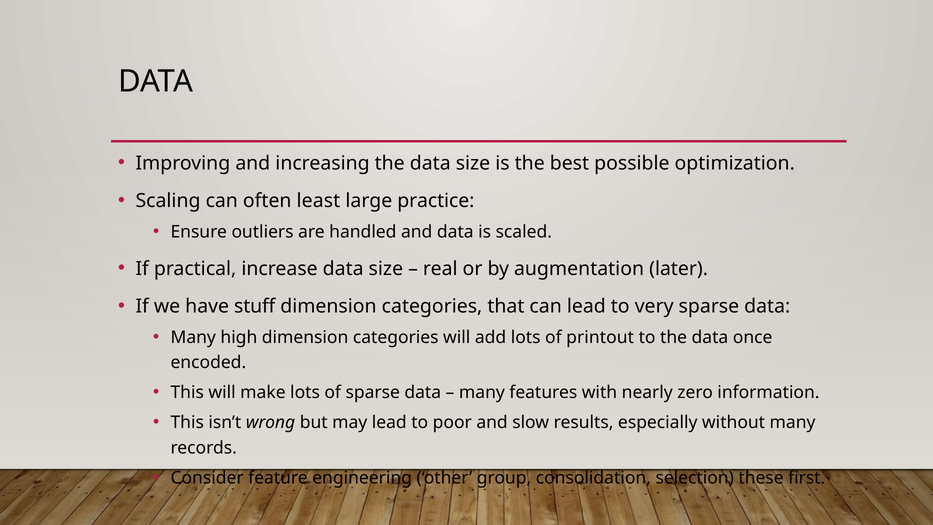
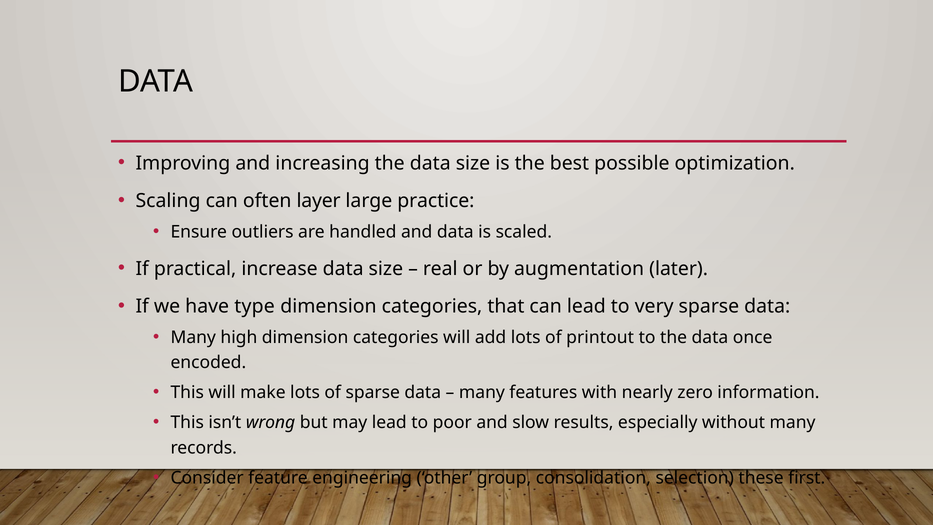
least: least -> layer (319, 201)
stuff: stuff -> type (255, 306)
